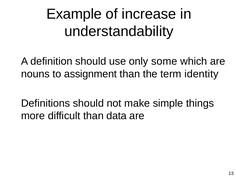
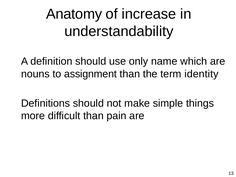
Example: Example -> Anatomy (74, 14)
some: some -> name (164, 61)
data: data -> pain (116, 116)
